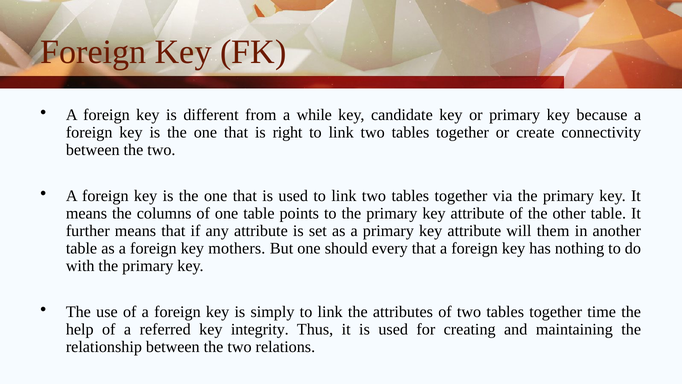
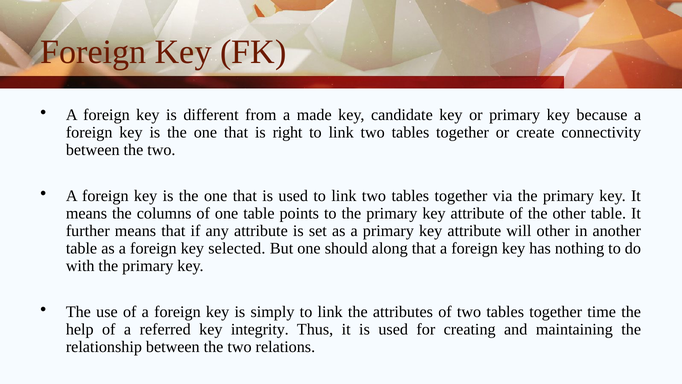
while: while -> made (314, 115)
will them: them -> other (553, 231)
mothers: mothers -> selected (237, 248)
every: every -> along (390, 248)
